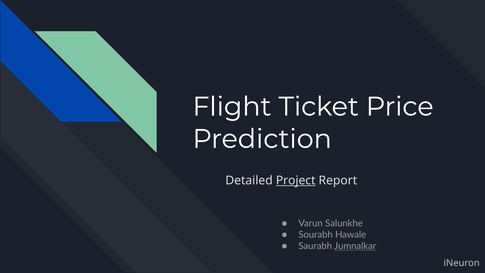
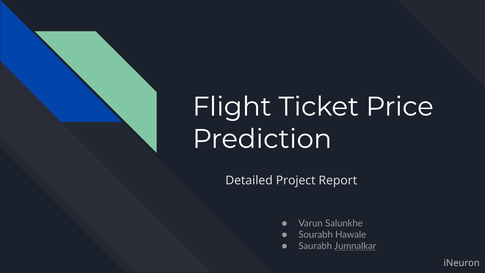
Project underline: present -> none (296, 180)
